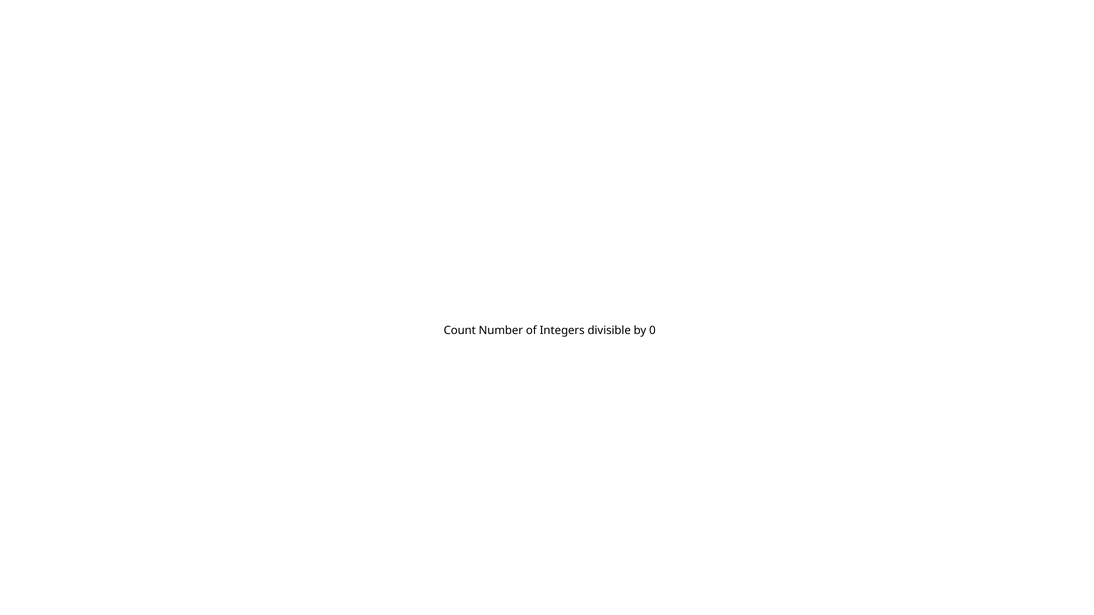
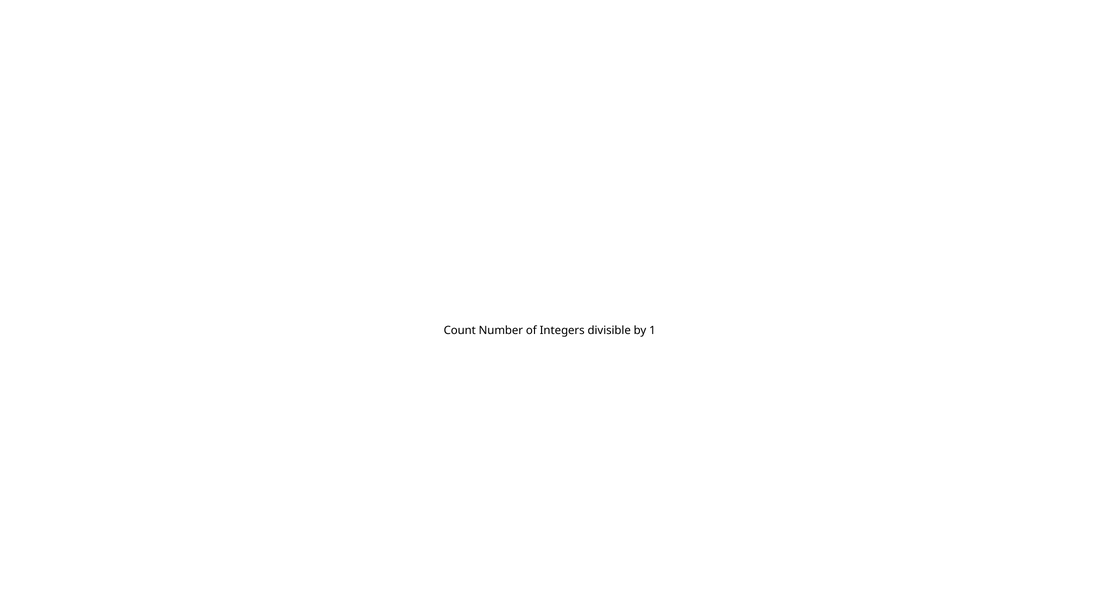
0: 0 -> 1 (652, 331)
